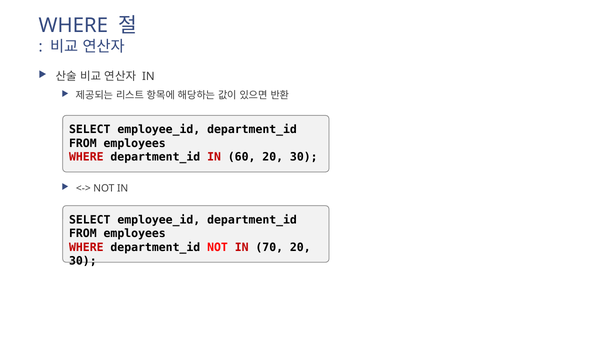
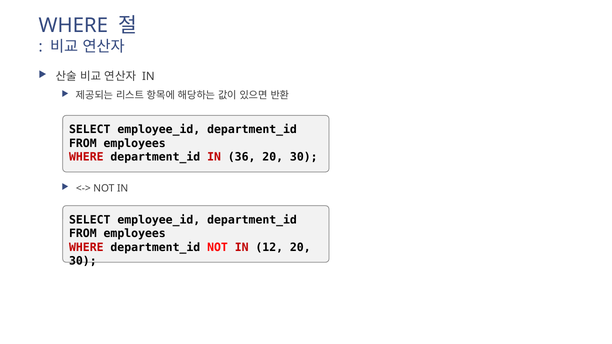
60: 60 -> 36 (242, 157)
70: 70 -> 12 (269, 247)
